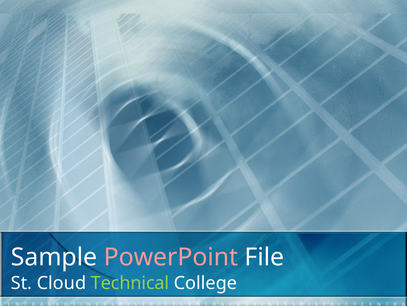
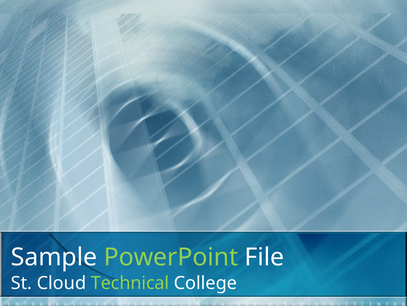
PowerPoint colour: pink -> light green (171, 257)
